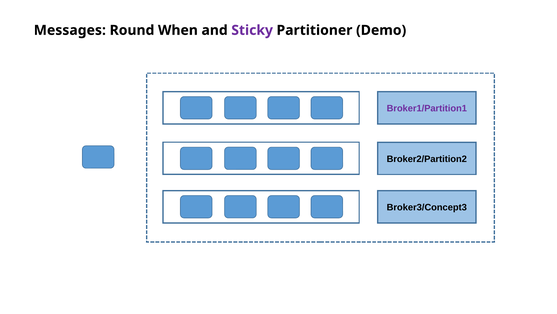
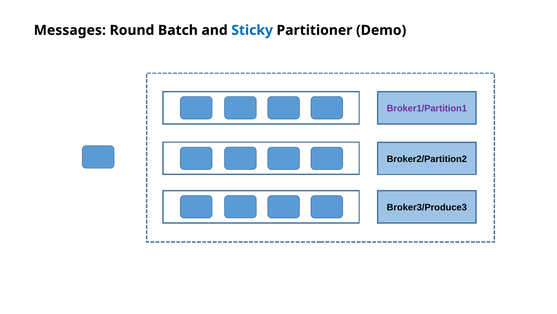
When: When -> Batch (178, 30)
Sticky colour: purple -> blue (252, 30)
Broker3/Concept3: Broker3/Concept3 -> Broker3/Produce3 (427, 207)
